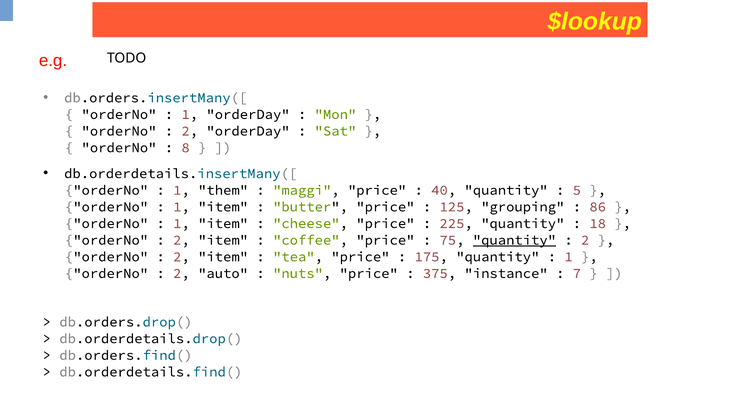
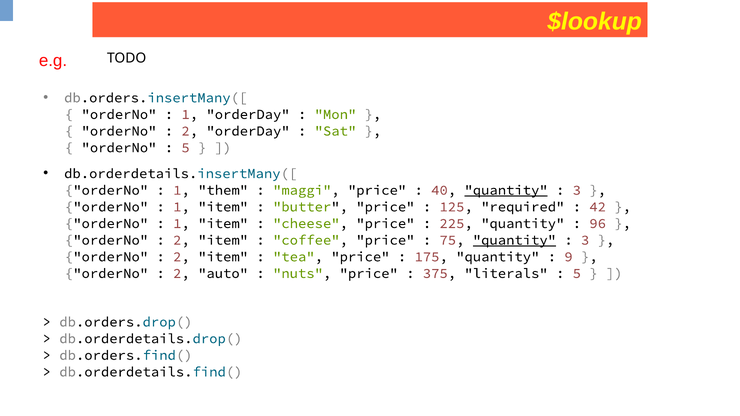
8: 8 -> 5 (186, 148)
quantity underline: none -> present (506, 190)
5: 5 -> 3 (577, 190)
grouping: grouping -> required (523, 207)
86: 86 -> 42 (598, 207)
18: 18 -> 96 (598, 224)
2: 2 -> 3 (585, 240)
1: 1 -> 9 (569, 257)
instance: instance -> literals (506, 274)
7: 7 -> 5 (577, 274)
